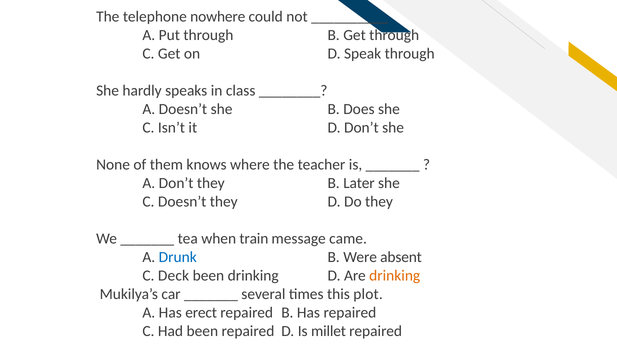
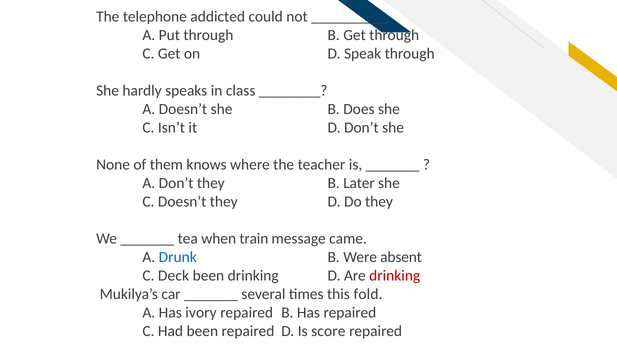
nowhere: nowhere -> addicted (218, 16)
drinking colour: orange -> red (395, 276)
plot: plot -> fold (368, 294)
erect: erect -> ivory (201, 313)
millet: millet -> score (328, 331)
